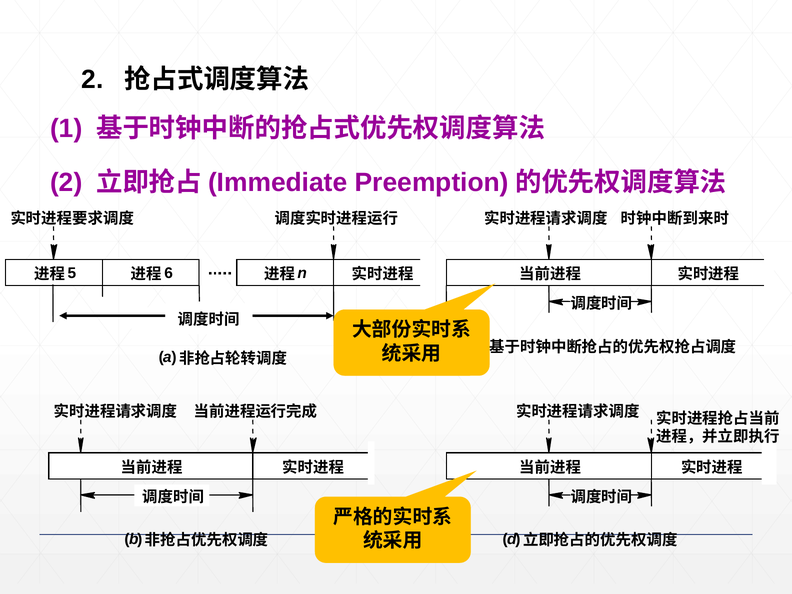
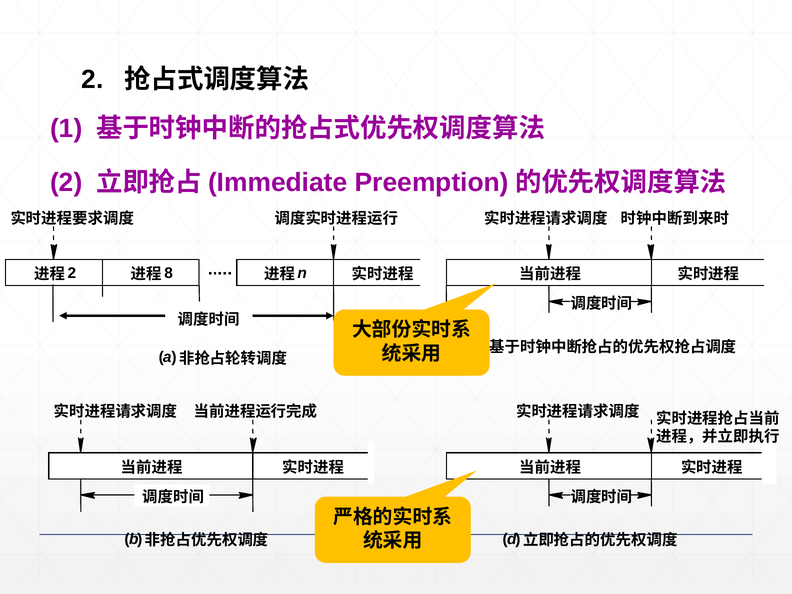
5: 5 -> 2 (72, 273)
6: 6 -> 8 (169, 273)
